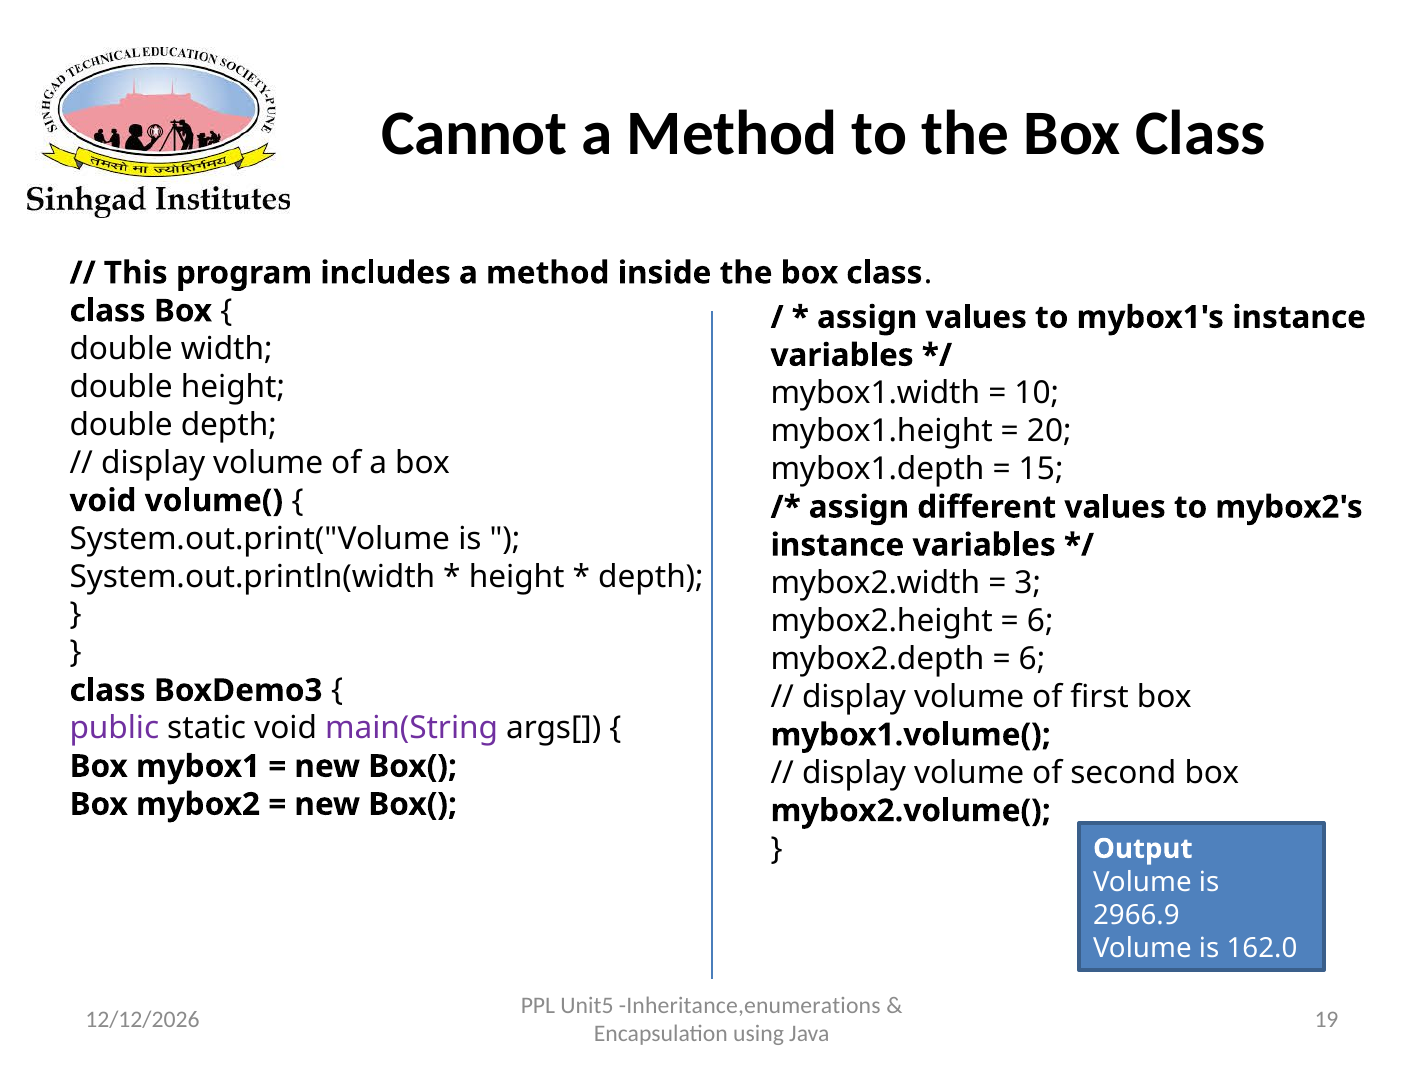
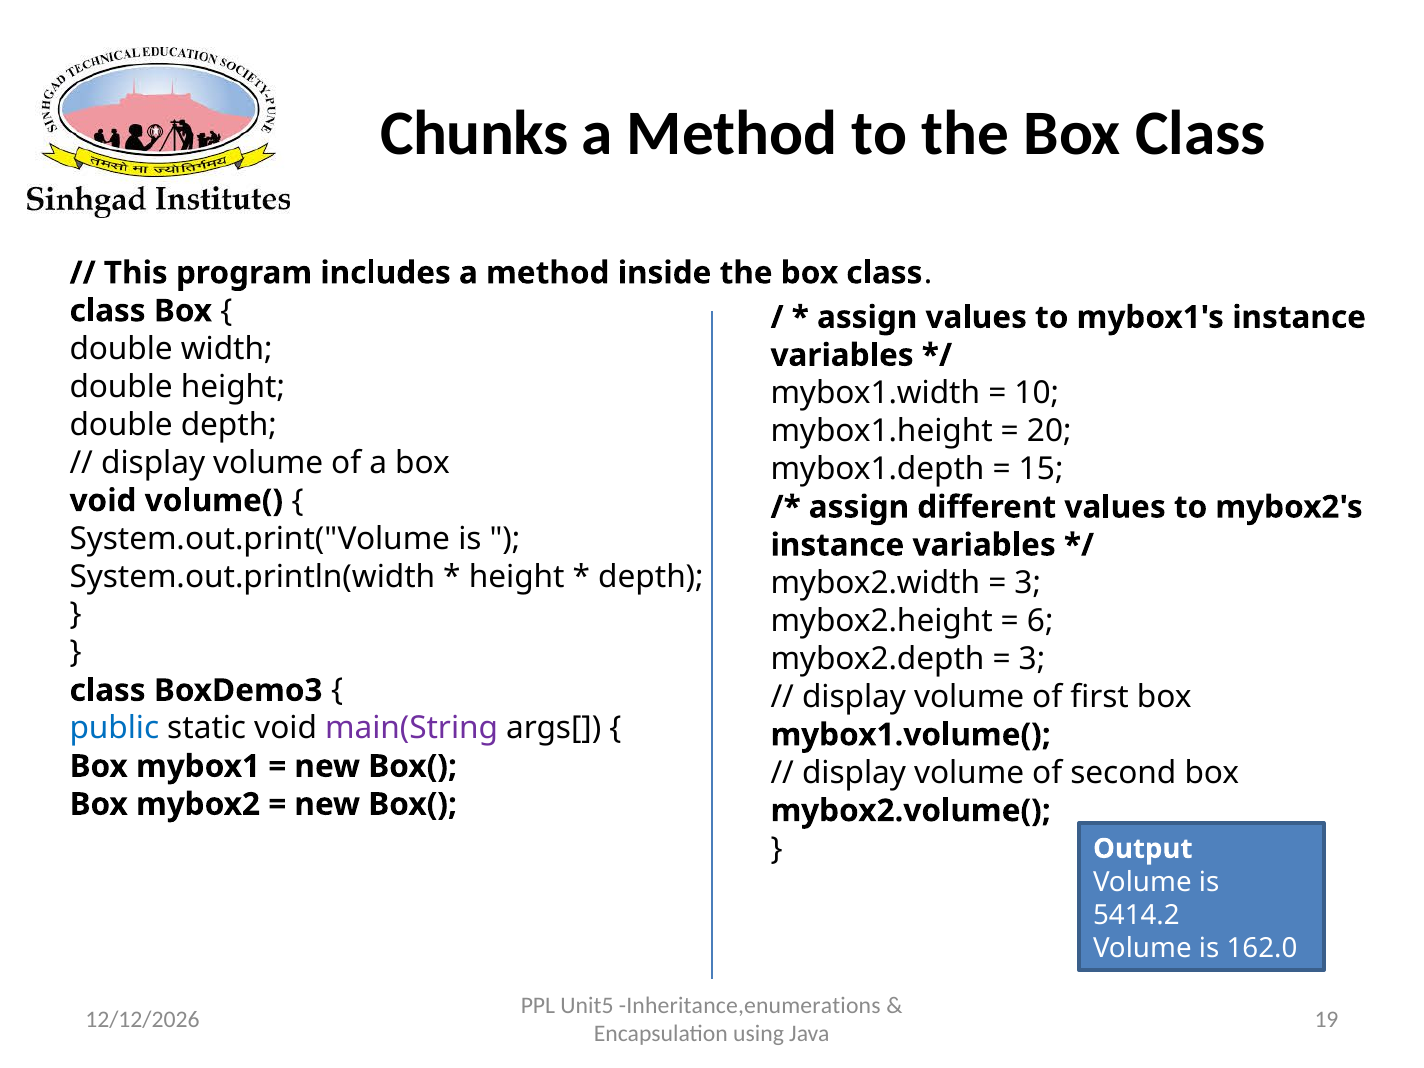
Cannot: Cannot -> Chunks (474, 134)
6: 6 -> 3 (1032, 659)
public colour: purple -> blue (114, 728)
2966.9: 2966.9 -> 5414.2 (1136, 915)
